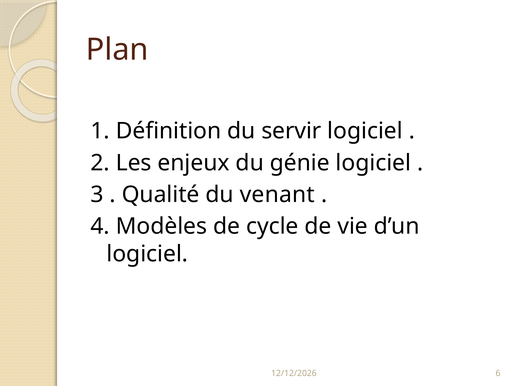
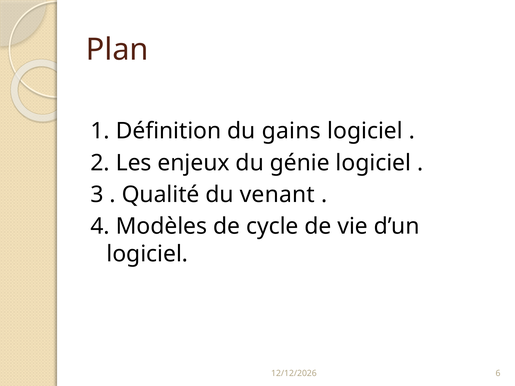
servir: servir -> gains (291, 131)
